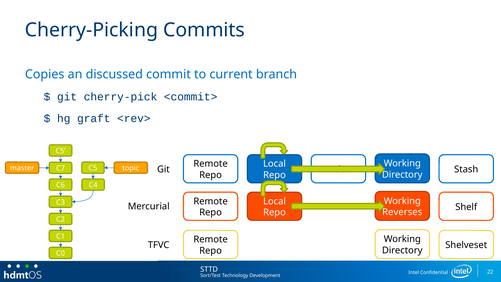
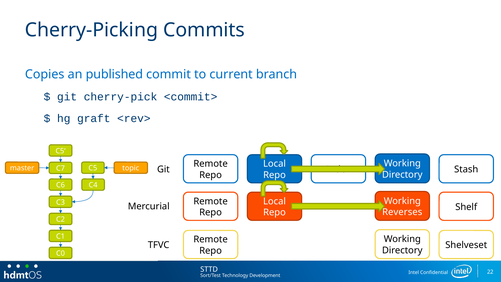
discussed: discussed -> published (114, 74)
